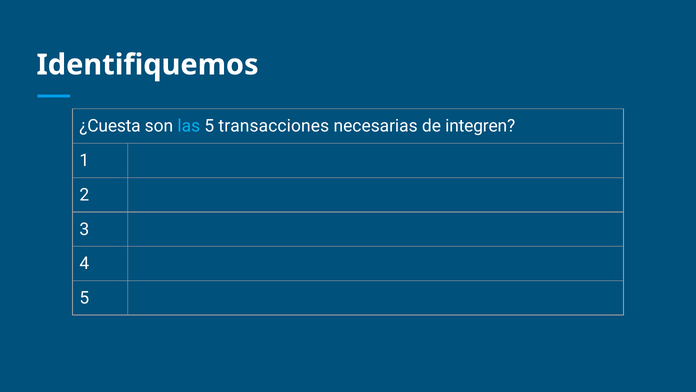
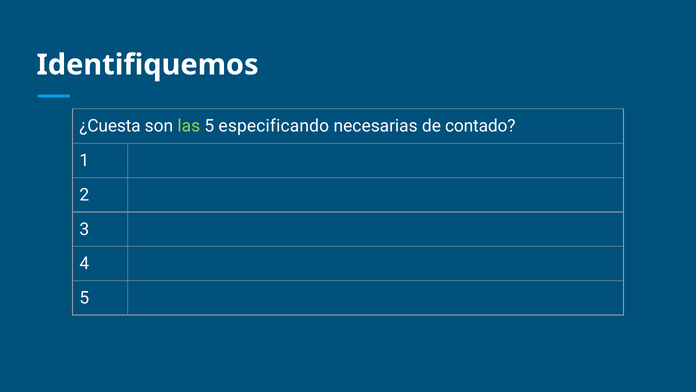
las colour: light blue -> light green (189, 126)
transacciones: transacciones -> especificando (274, 126)
integren: integren -> contado (480, 126)
